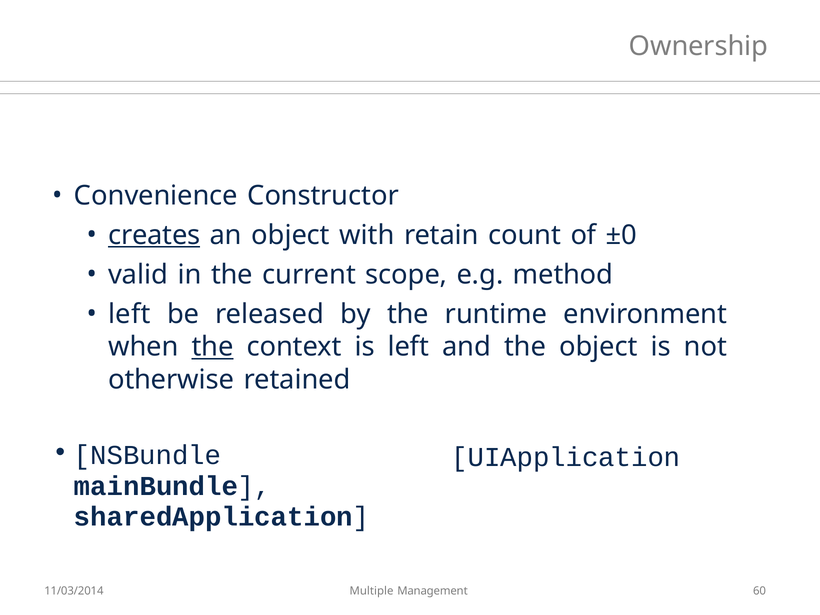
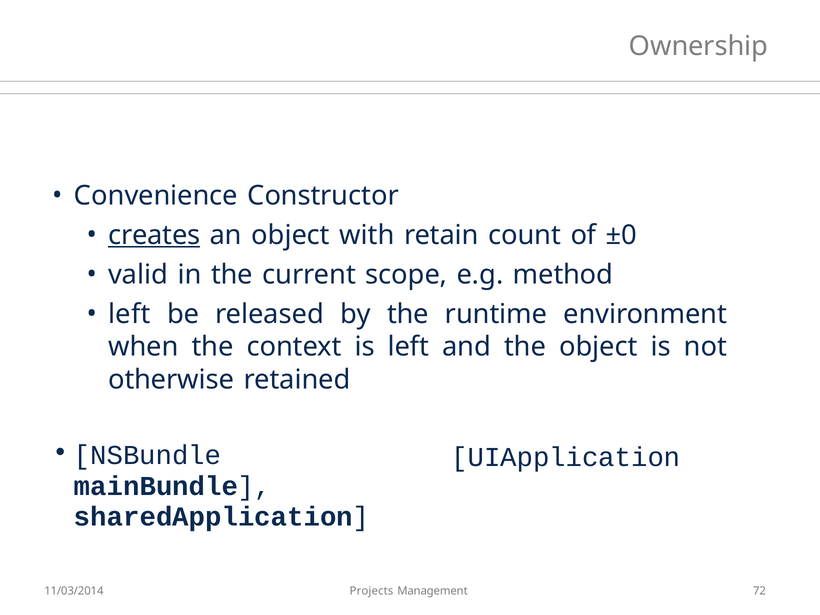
the underline: present -> none (213, 347)
Multiple: Multiple -> Projects (371, 591)
60: 60 -> 72 (760, 591)
